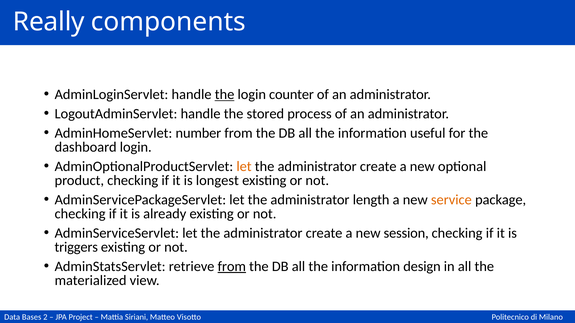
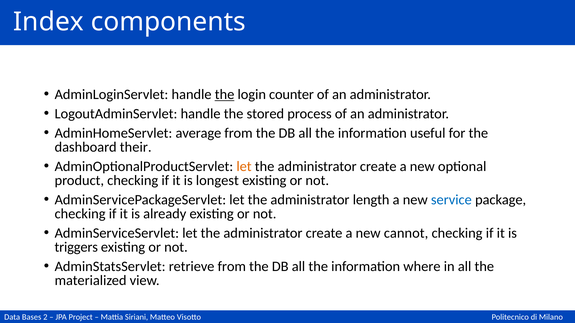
Really: Really -> Index (49, 22)
number: number -> average (198, 133)
dashboard login: login -> their (136, 147)
service colour: orange -> blue (451, 200)
session: session -> cannot (406, 233)
from underline: present -> none (232, 267)
design: design -> where (422, 267)
